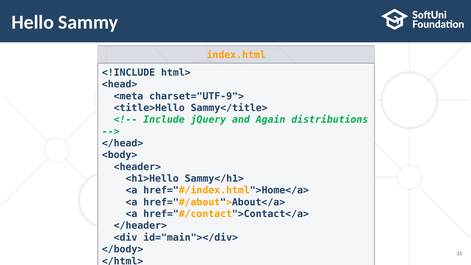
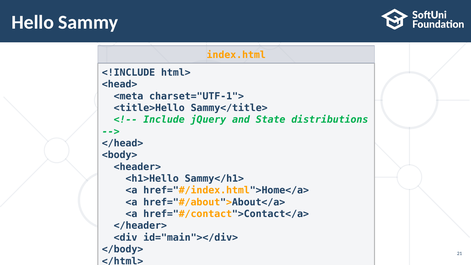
charset="UTF-9">: charset="UTF-9"> -> charset="UTF-1"> (197, 96)
Again: Again -> State (271, 120)
